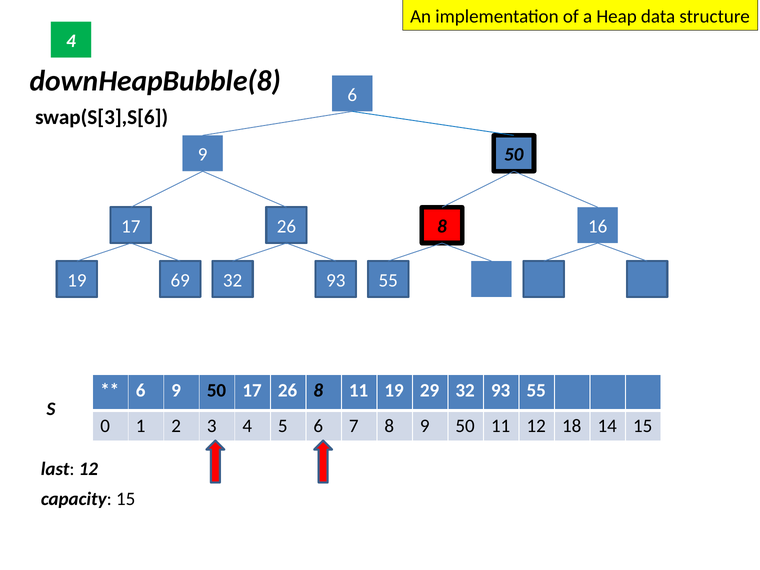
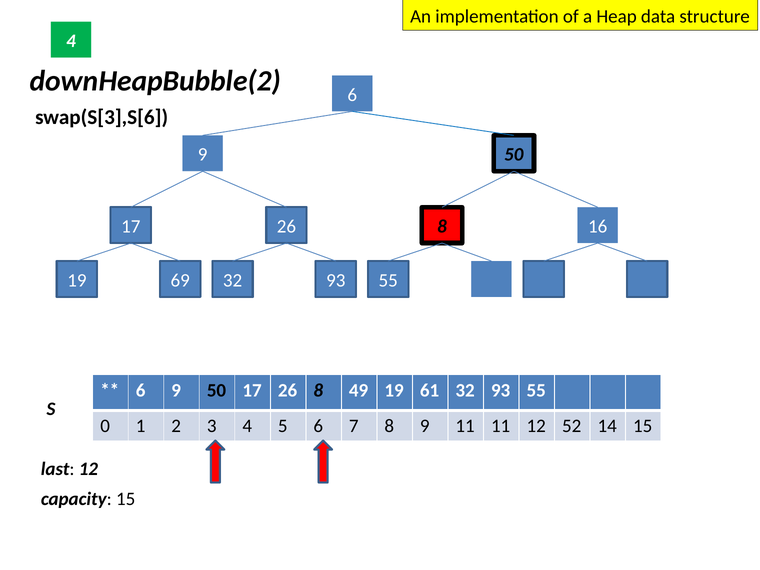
downHeapBubble(8: downHeapBubble(8 -> downHeapBubble(2 (155, 81)
8 11: 11 -> 49 (359, 390)
29: 29 -> 61 (430, 390)
8 9 50: 50 -> 11 (465, 426)
18: 18 -> 52 (572, 426)
